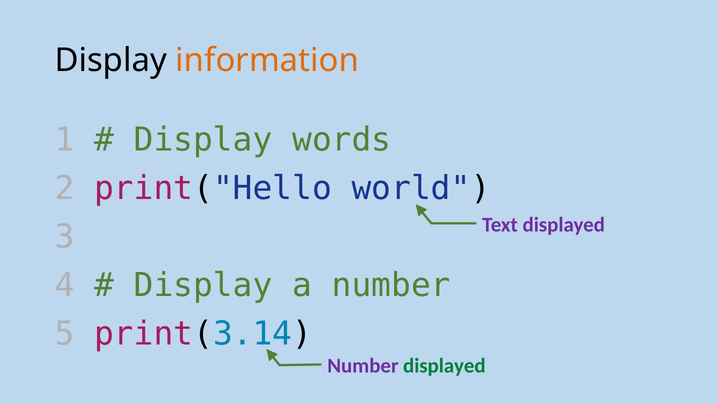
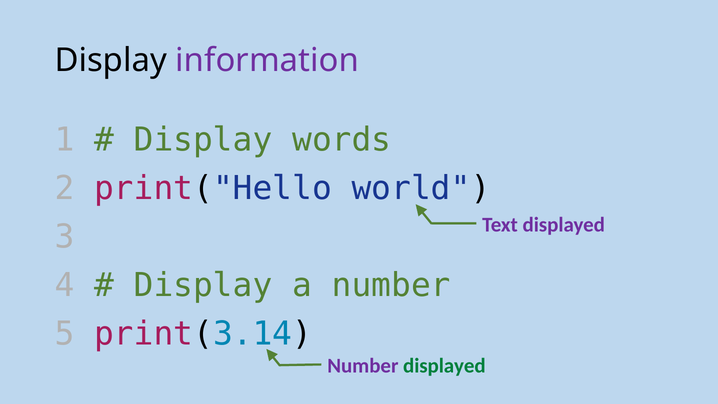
information colour: orange -> purple (267, 60)
